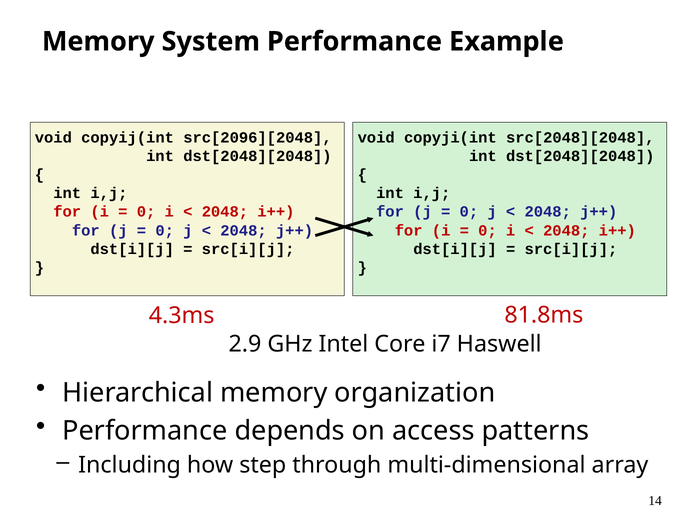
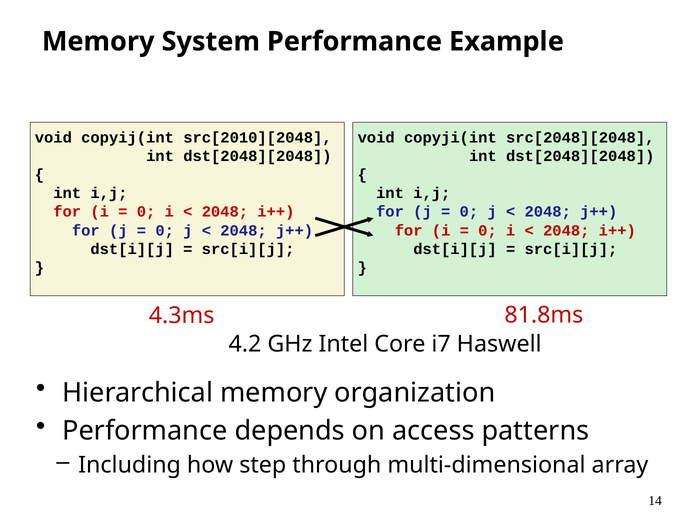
src[2096][2048: src[2096][2048 -> src[2010][2048 (257, 138)
2.9: 2.9 -> 4.2 (245, 344)
